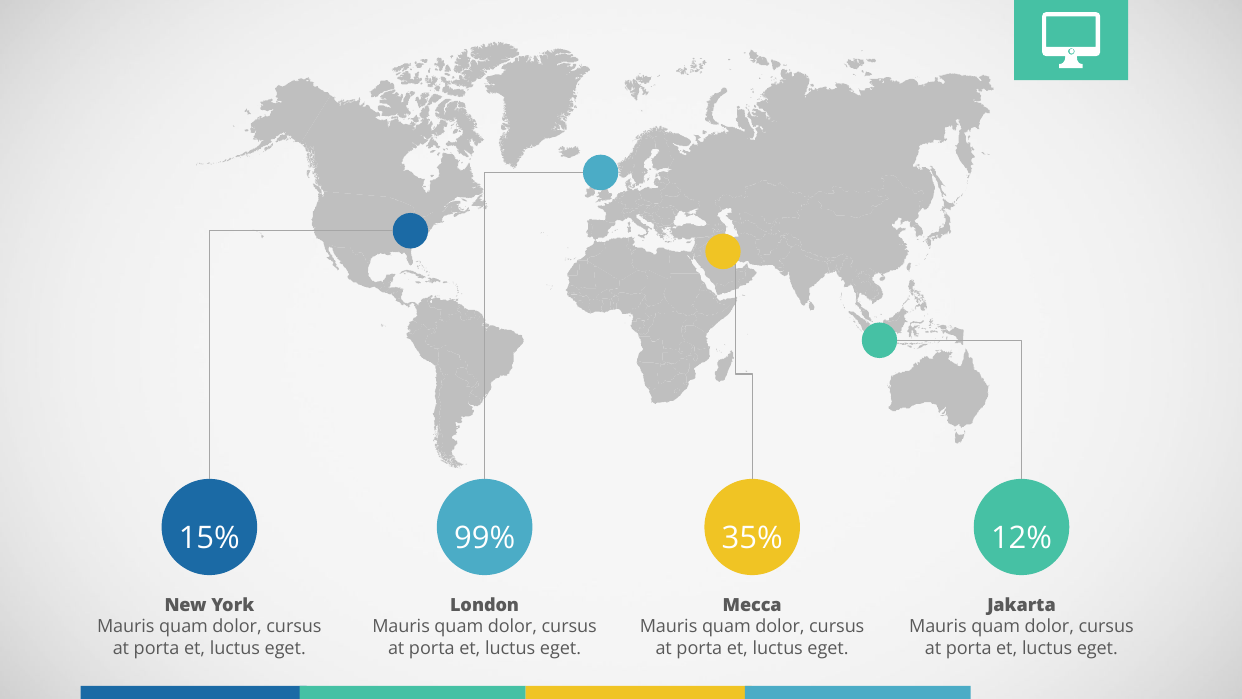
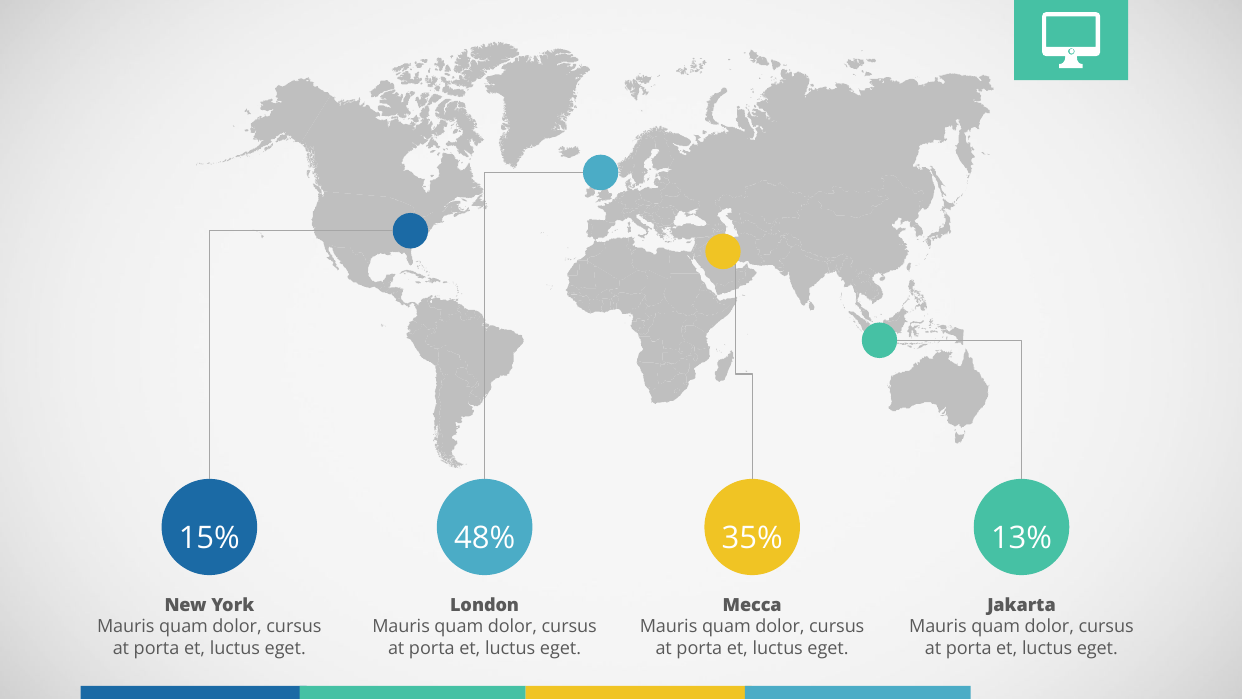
99%: 99% -> 48% (485, 538)
12%: 12% -> 13% (1022, 538)
